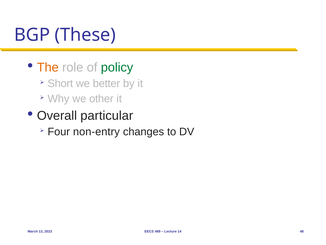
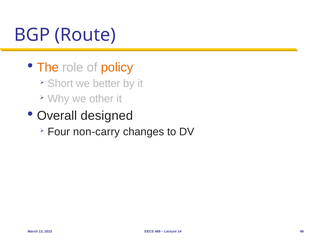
These: These -> Route (85, 35)
policy colour: green -> orange (117, 67)
particular: particular -> designed (107, 115)
non-entry: non-entry -> non-carry (96, 132)
